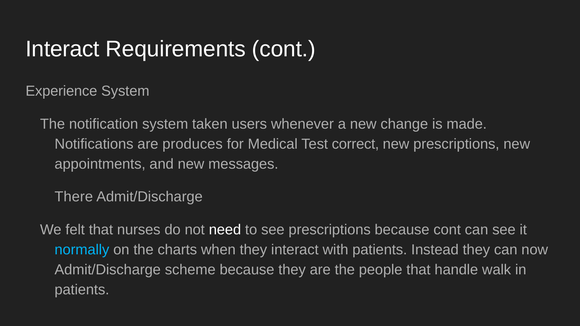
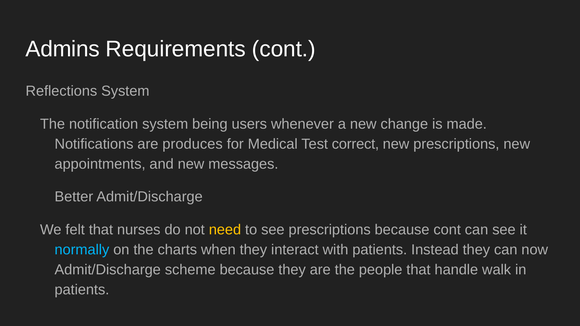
Interact: Interact -> Admins (63, 49)
Experience: Experience -> Reflections (61, 91)
taken: taken -> being (210, 124)
There: There -> Better (74, 197)
need colour: white -> yellow (225, 230)
